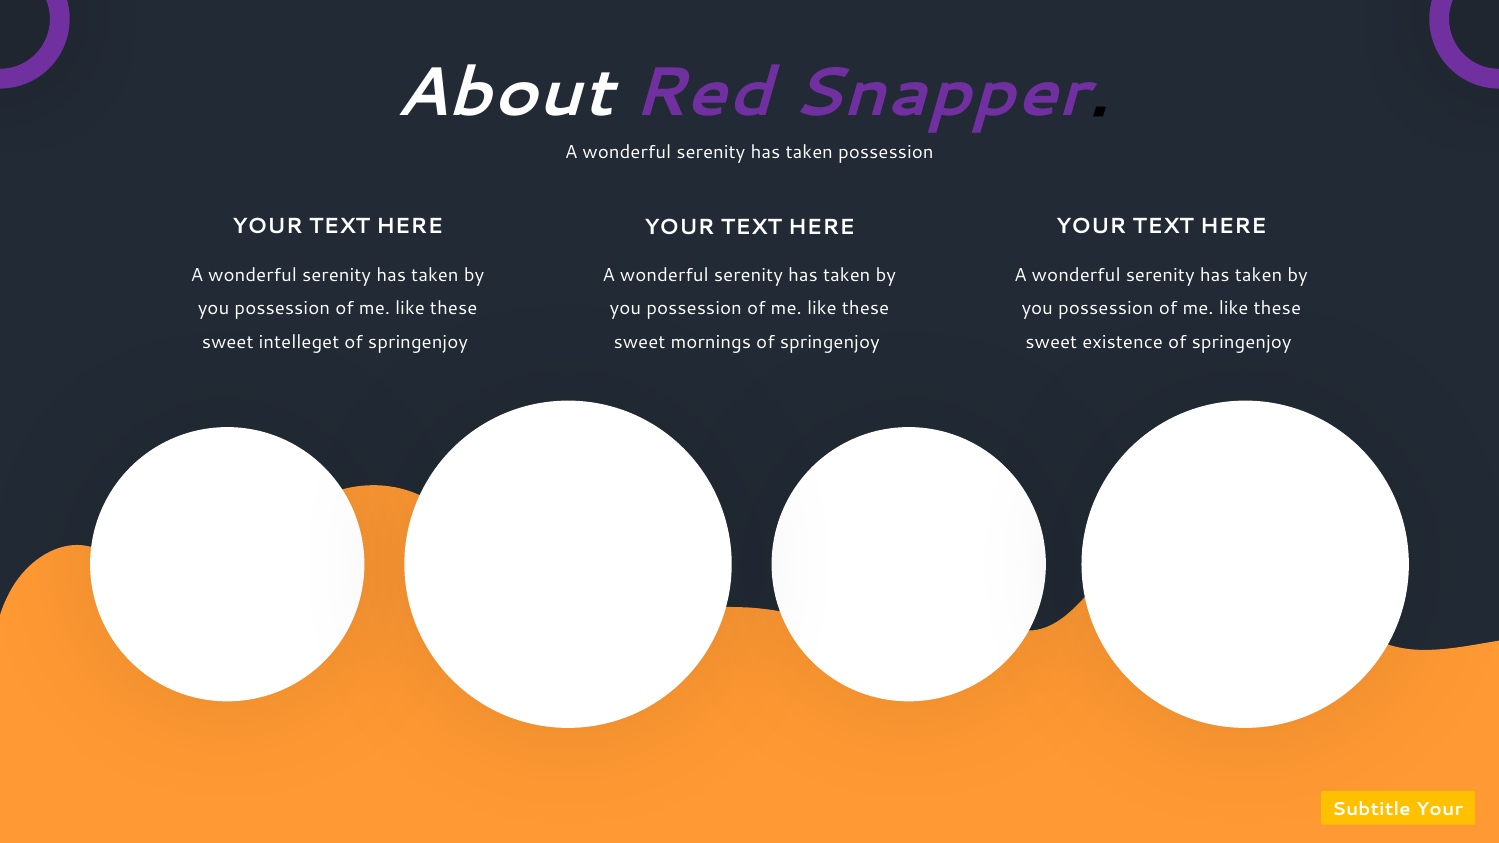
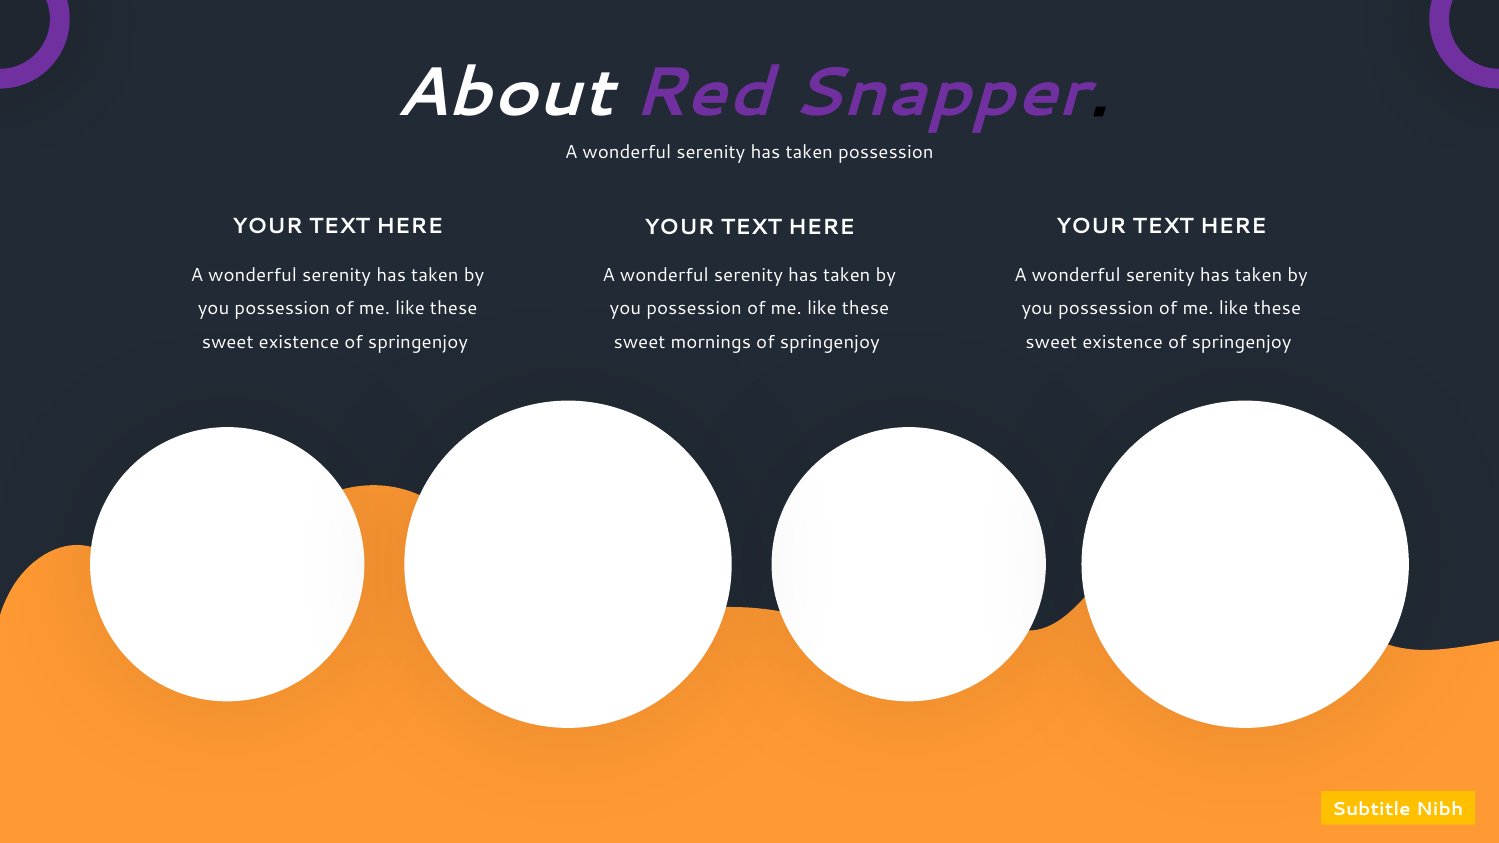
intelleget: intelleget -> existence (299, 342)
Subtitle Your: Your -> Nibh (1440, 809)
